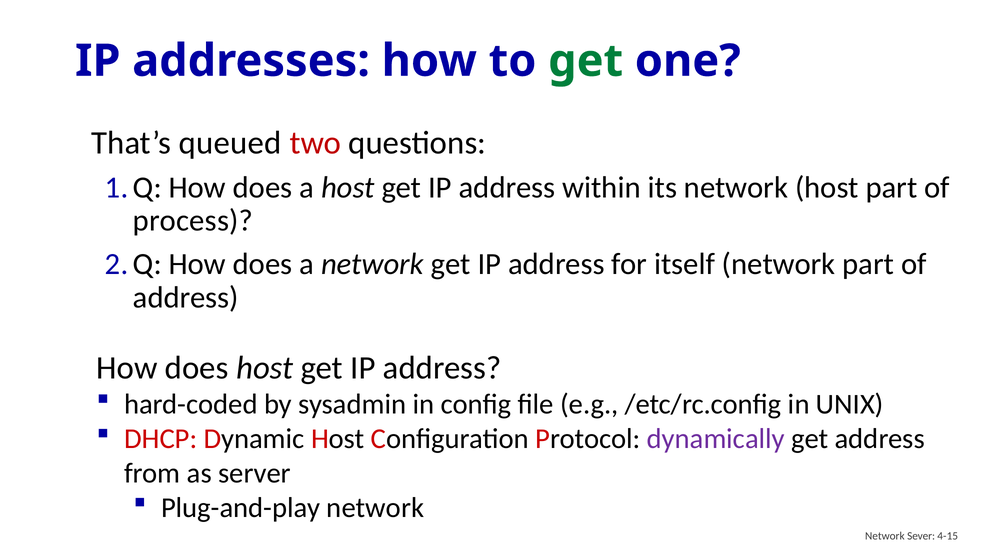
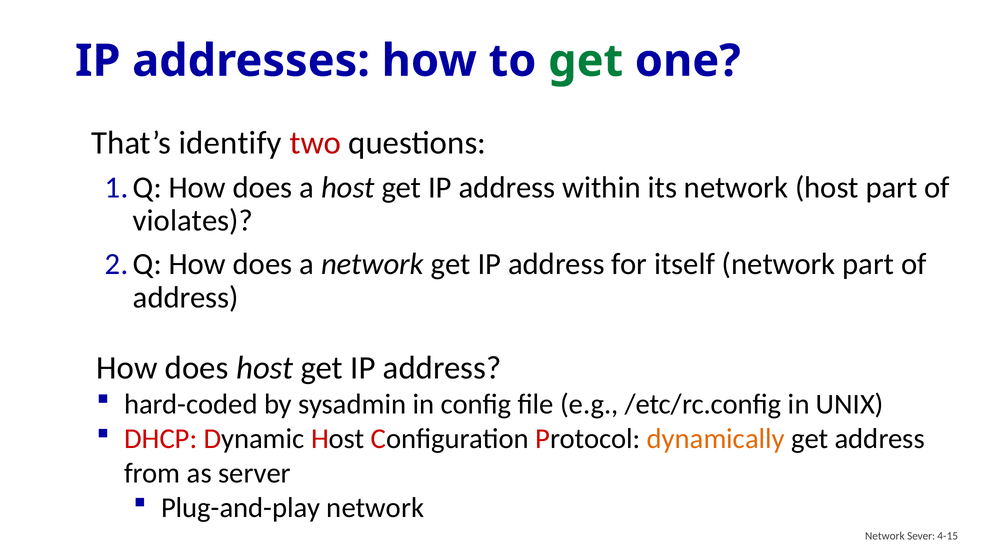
queued: queued -> identify (230, 143)
process: process -> violates (193, 220)
dynamically colour: purple -> orange (716, 438)
